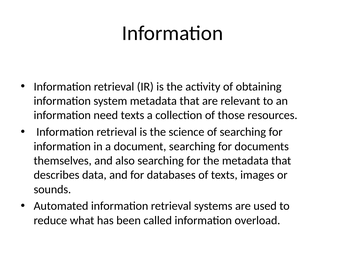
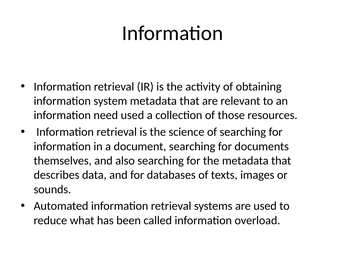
need texts: texts -> used (132, 116)
